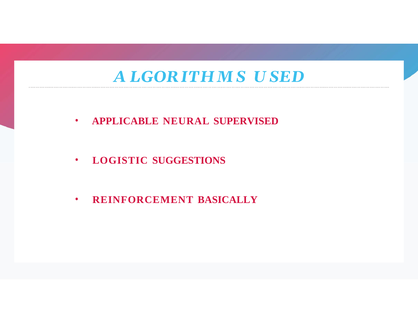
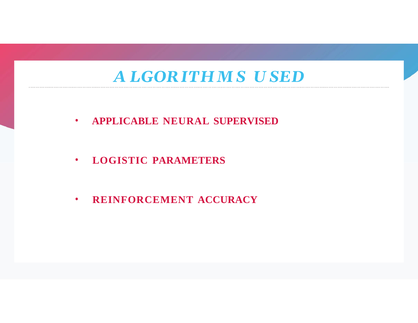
SUGGESTIONS: SUGGESTIONS -> PARAMETERS (189, 160)
BASICALLY: BASICALLY -> ACCURACY (228, 200)
